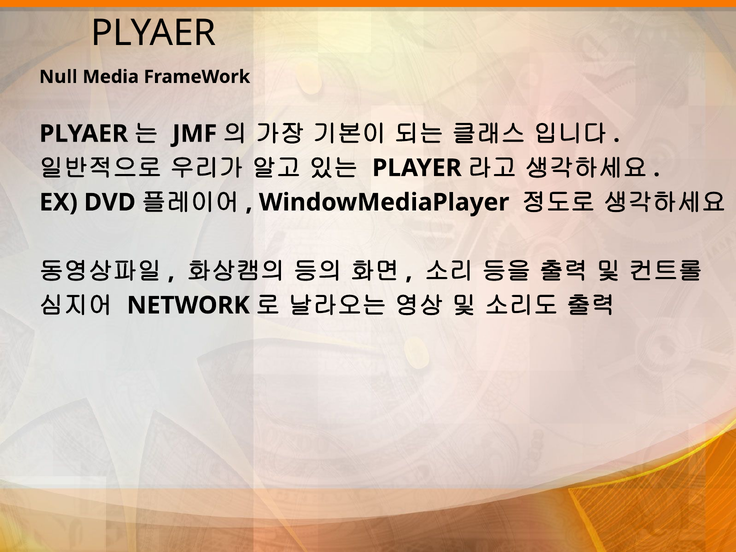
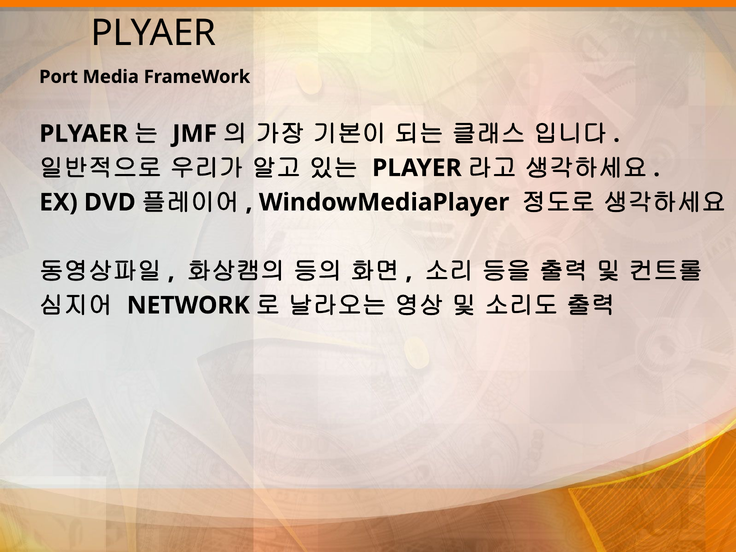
Null: Null -> Port (59, 77)
